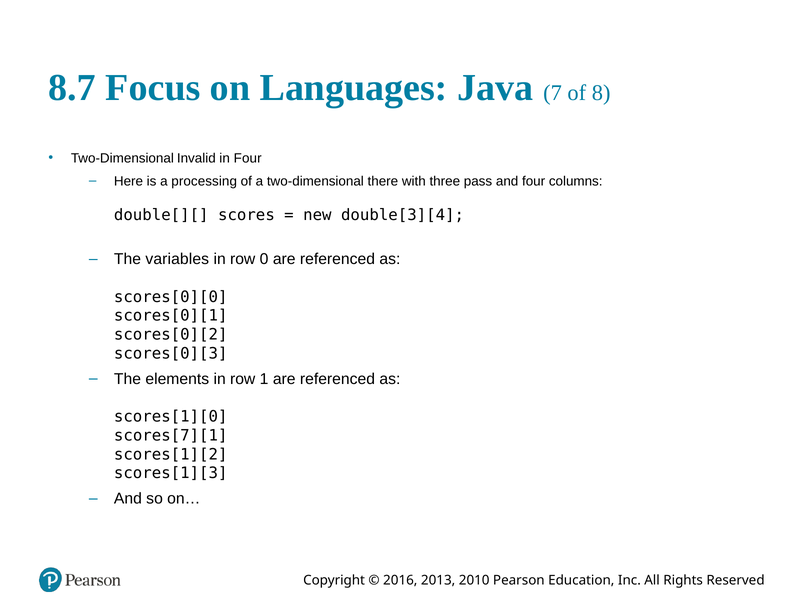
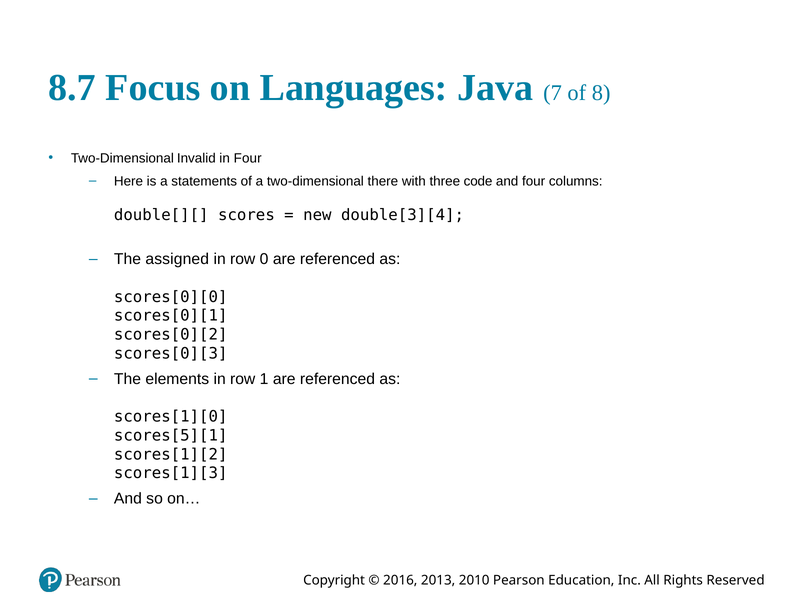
processing: processing -> statements (204, 181)
pass: pass -> code (478, 181)
variables: variables -> assigned (177, 259)
scores[7][1: scores[7][1 -> scores[5][1 (171, 436)
